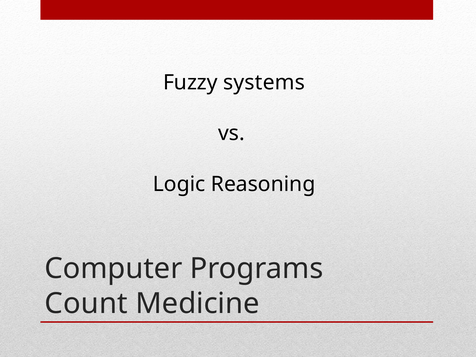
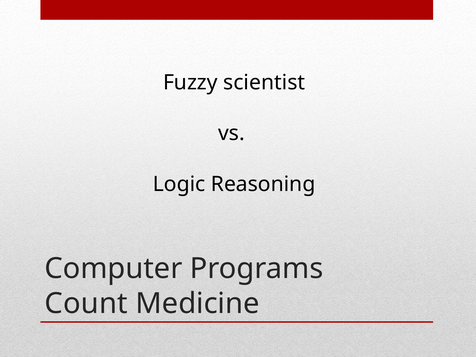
systems: systems -> scientist (264, 83)
